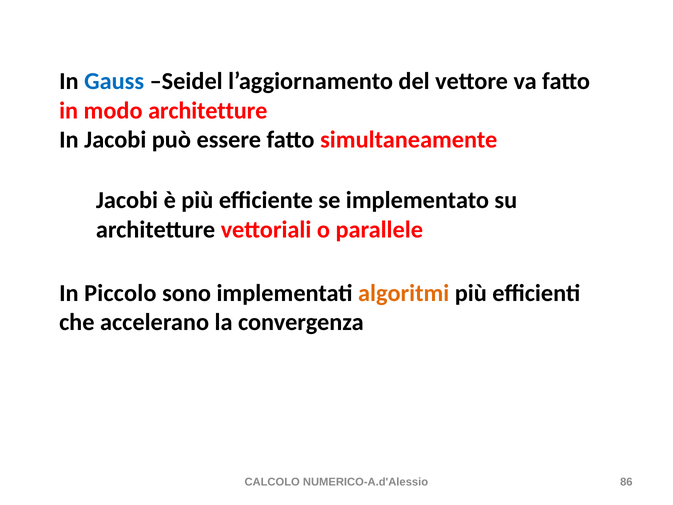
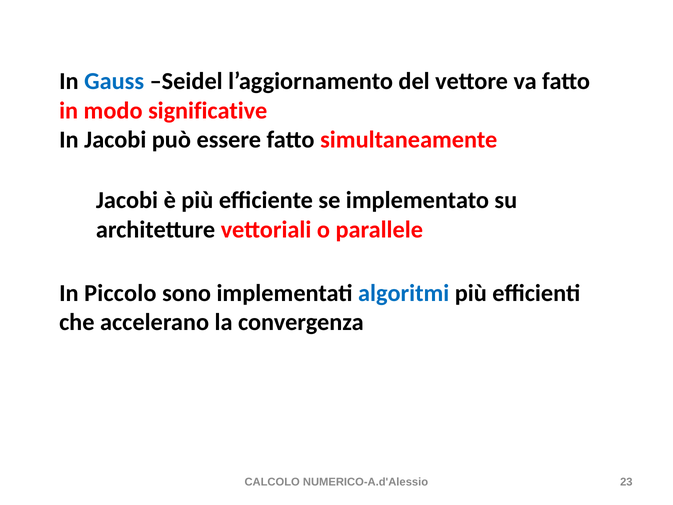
modo architetture: architetture -> significative (208, 111)
algoritmi colour: orange -> blue (404, 293)
86: 86 -> 23 (626, 482)
